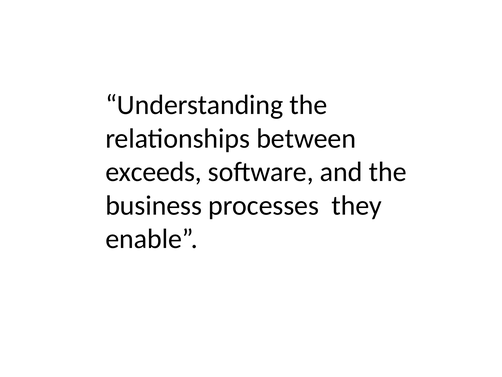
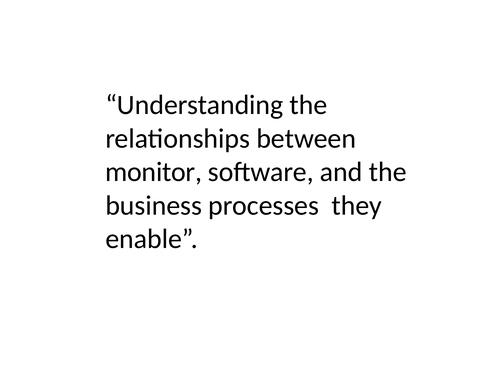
exceeds: exceeds -> monitor (154, 172)
